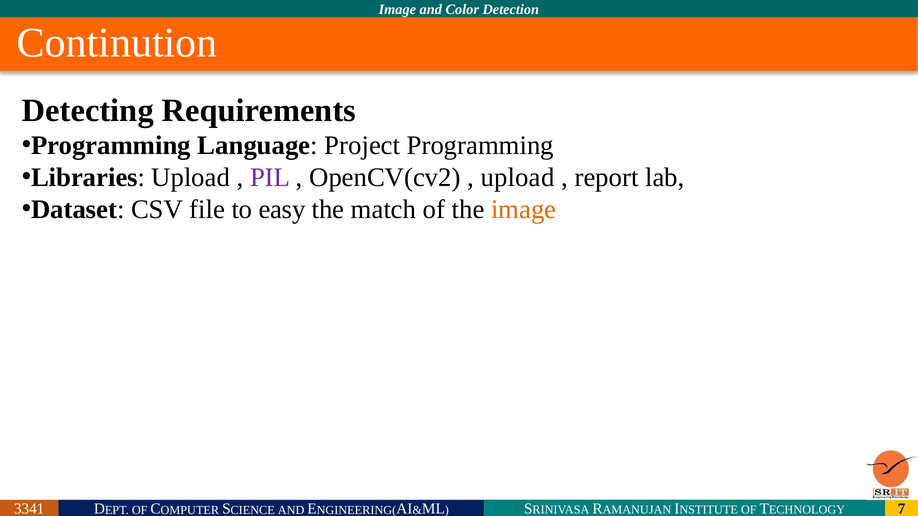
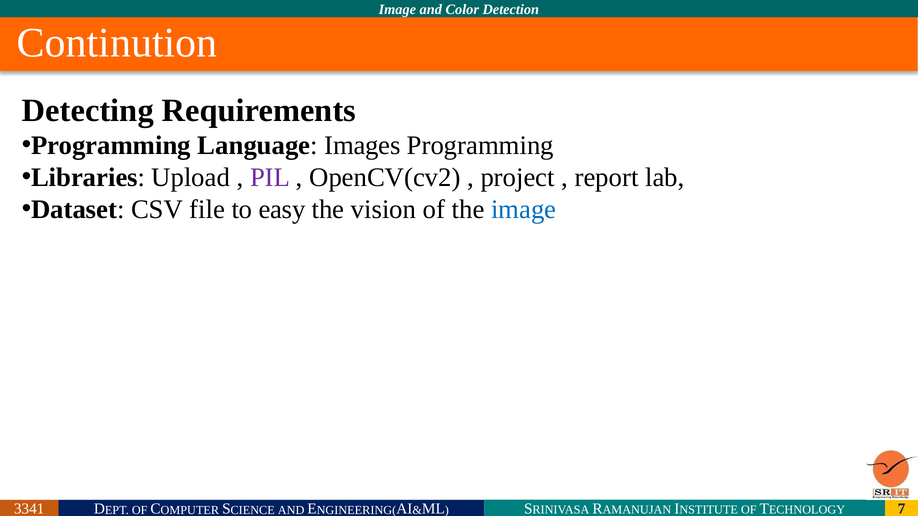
Project: Project -> Images (362, 146)
upload: upload -> project (518, 178)
match: match -> vision (384, 210)
image colour: orange -> blue (524, 210)
